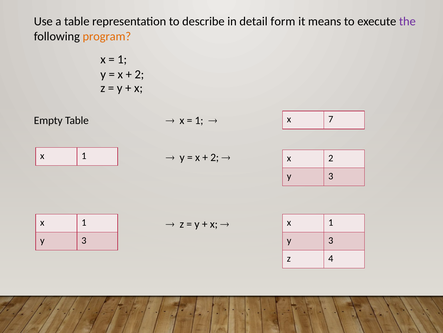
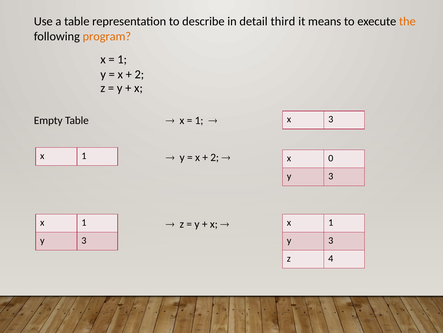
form: form -> third (283, 22)
the colour: purple -> orange (407, 22)
x 7: 7 -> 3 (331, 119)
x 2: 2 -> 0 (331, 158)
